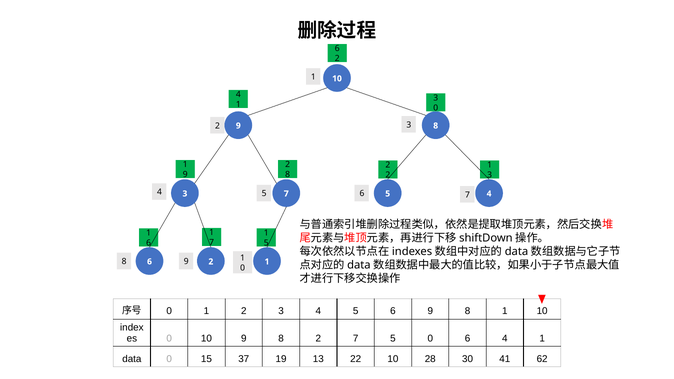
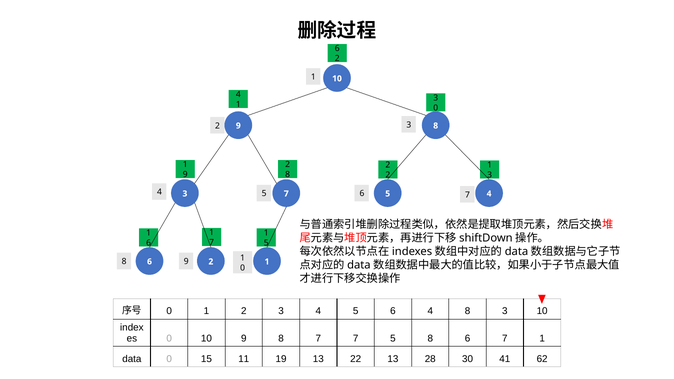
6 9: 9 -> 4 (430, 311)
1: 1 -> 3 (505, 311)
8 2: 2 -> 7 (318, 338)
5 0: 0 -> 8 (430, 338)
4: 4 -> 7 (505, 338)
37: 37 -> 11 (244, 359)
22 10: 10 -> 13 (393, 359)
